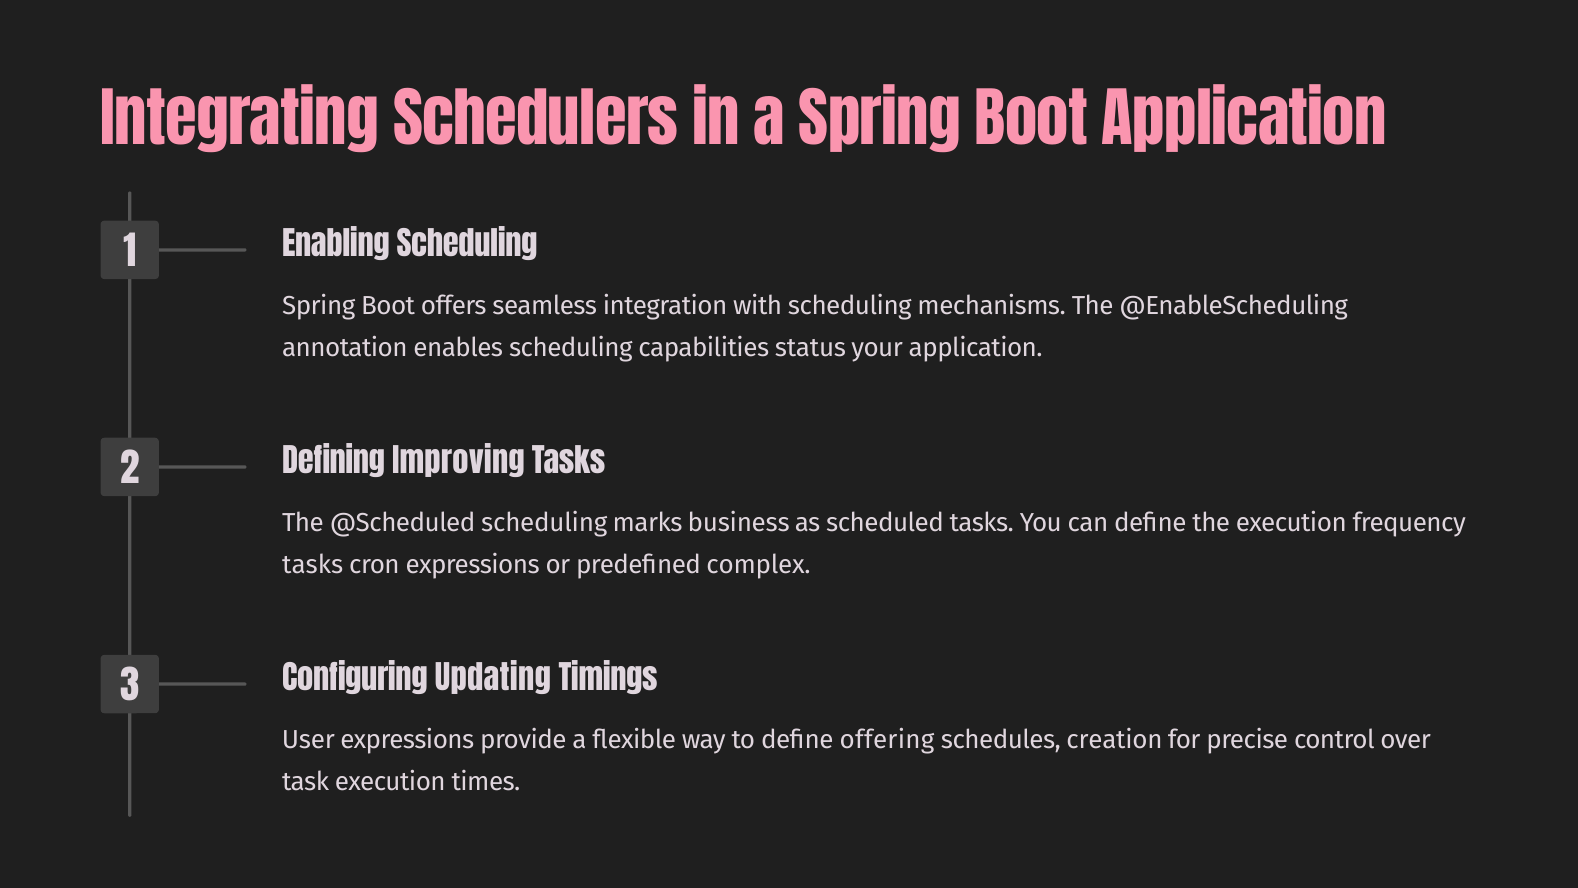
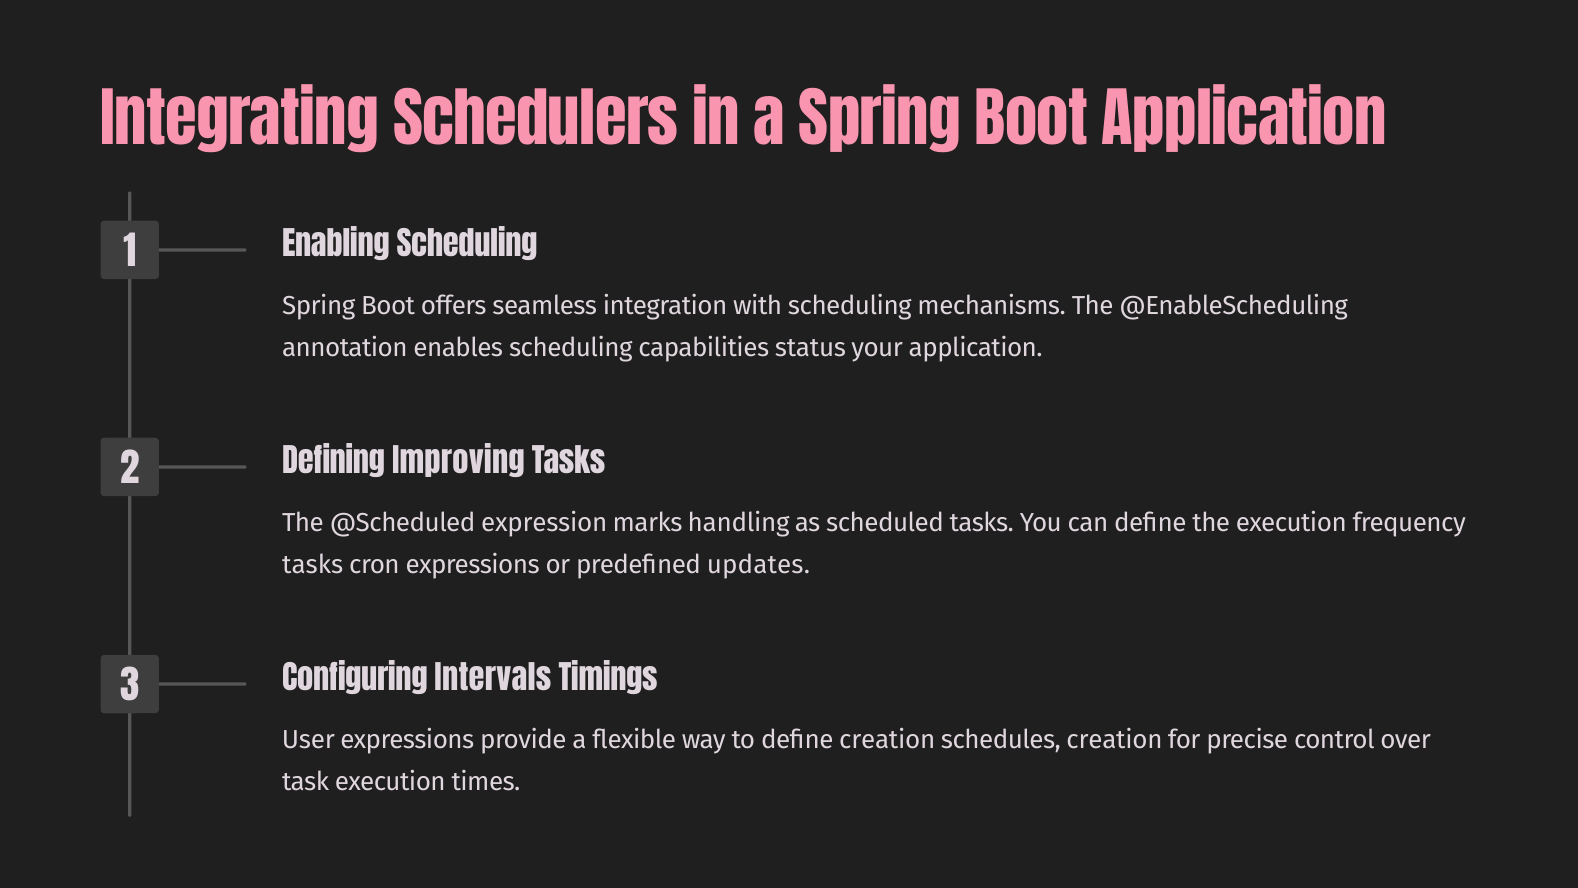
@Scheduled scheduling: scheduling -> expression (544, 523)
business: business -> handling (739, 523)
complex: complex -> updates (758, 565)
Updating: Updating -> Intervals (493, 680)
define offering: offering -> creation (887, 740)
